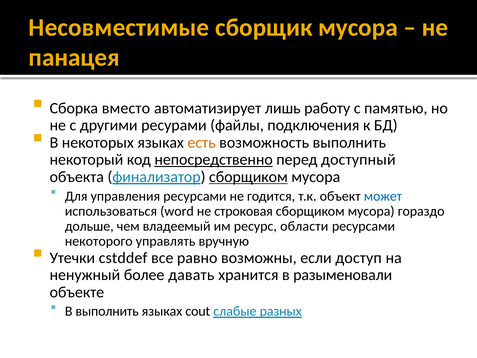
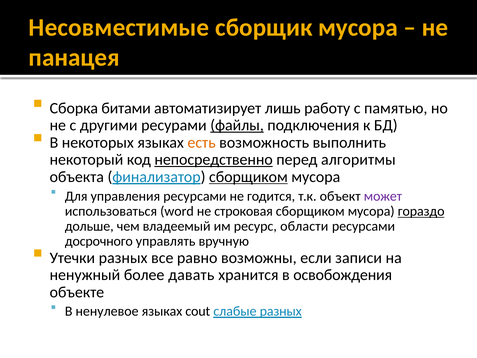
вместо: вместо -> битами (126, 108)
файлы underline: none -> present (237, 125)
доступный: доступный -> алгоритмы (358, 160)
может colour: blue -> purple (383, 196)
гораздо underline: none -> present (421, 211)
некоторого: некоторого -> досрочного (99, 241)
Утечки cstddef: cstddef -> разных (123, 258)
доступ: доступ -> записи (359, 258)
разыменовали: разыменовали -> освобождения (343, 275)
В выполнить: выполнить -> ненулевое (107, 311)
